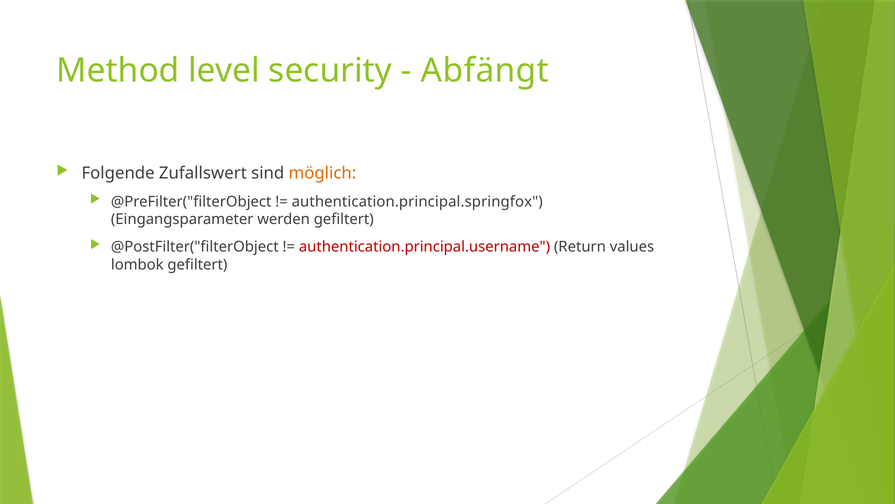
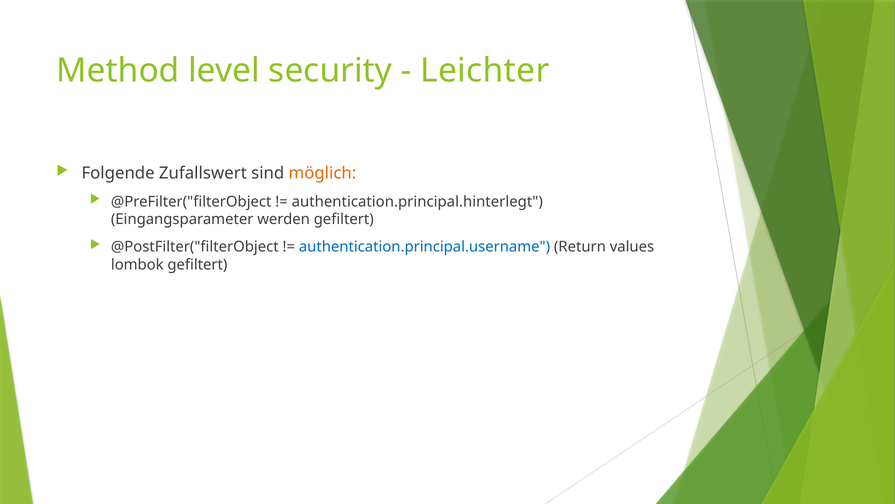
Abfängt: Abfängt -> Leichter (485, 71)
authentication.principal.springfox: authentication.principal.springfox -> authentication.principal.hinterlegt (417, 201)
authentication.principal.username colour: red -> blue (425, 247)
